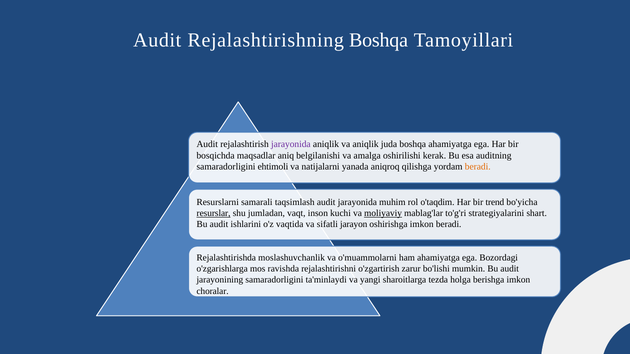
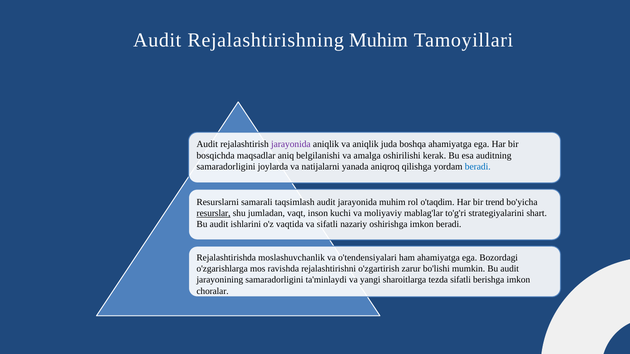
Rejalashtirishning Boshqa: Boshqa -> Muhim (378, 40)
ehtimoli: ehtimoli -> joylarda (273, 167)
beradi colour: orange -> blue (478, 167)
moliyaviy underline: present -> none (383, 213)
jarayon: jarayon -> nazariy (354, 225)
o'muammolarni: o'muammolarni -> o'tendensiyalari (367, 258)
tezda holga: holga -> sifatli (461, 280)
